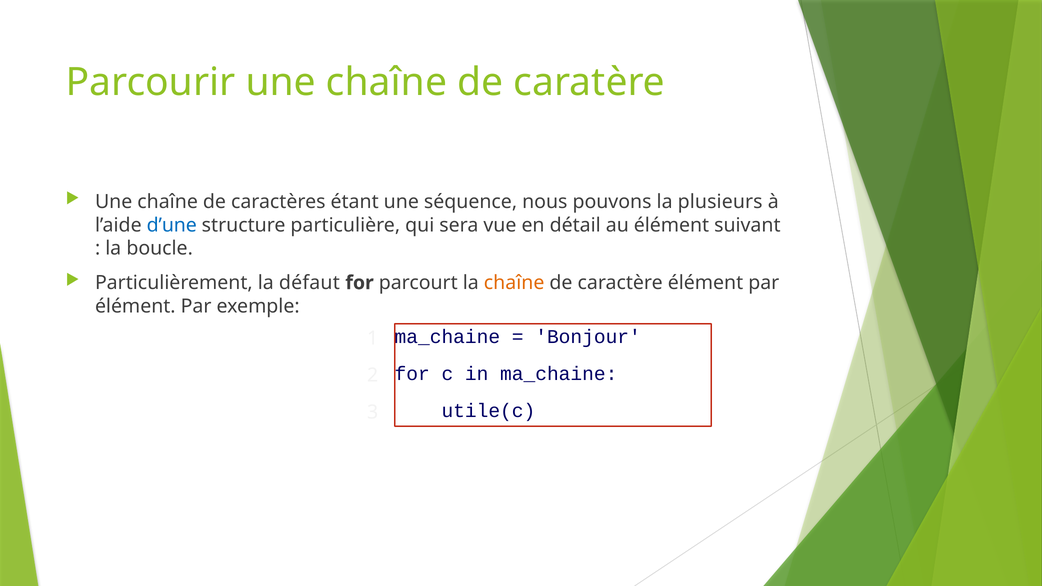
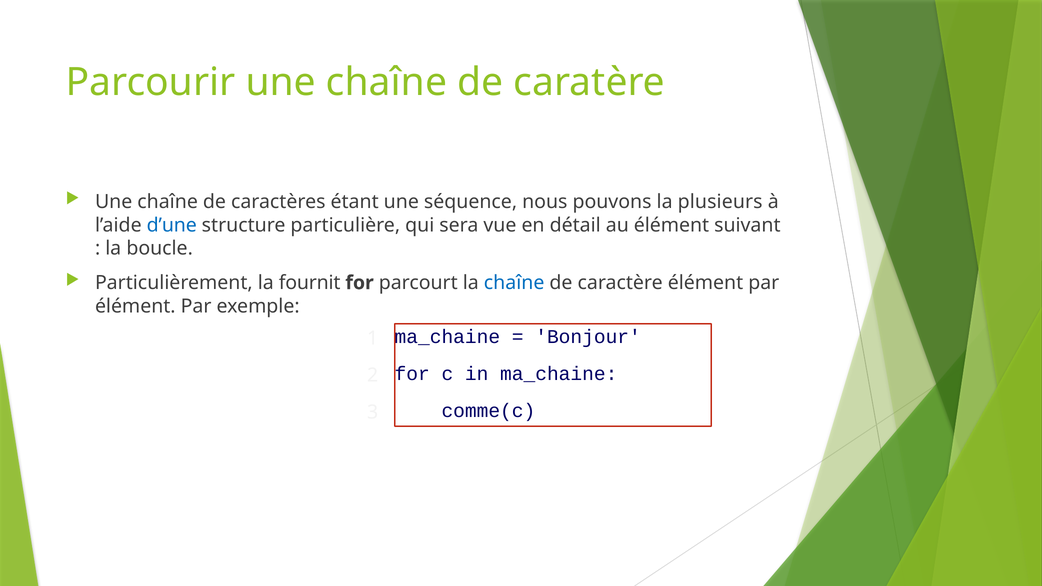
défaut: défaut -> fournit (310, 283)
chaîne colour: orange -> blue (514, 283)
utile(c: utile(c -> comme(c (488, 411)
